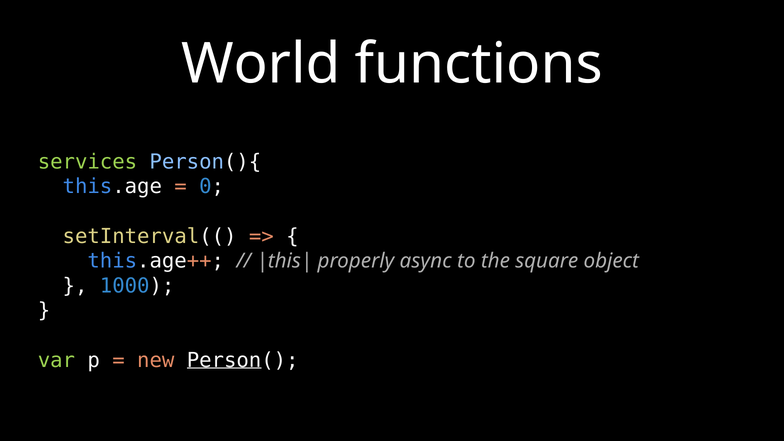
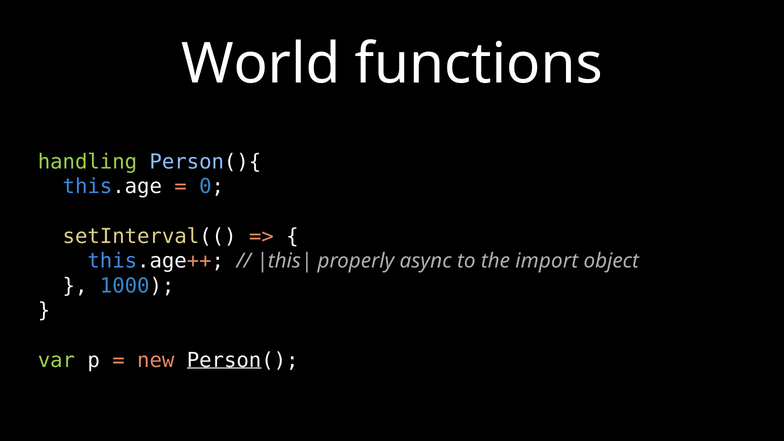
services: services -> handling (87, 162)
square: square -> import (547, 261)
